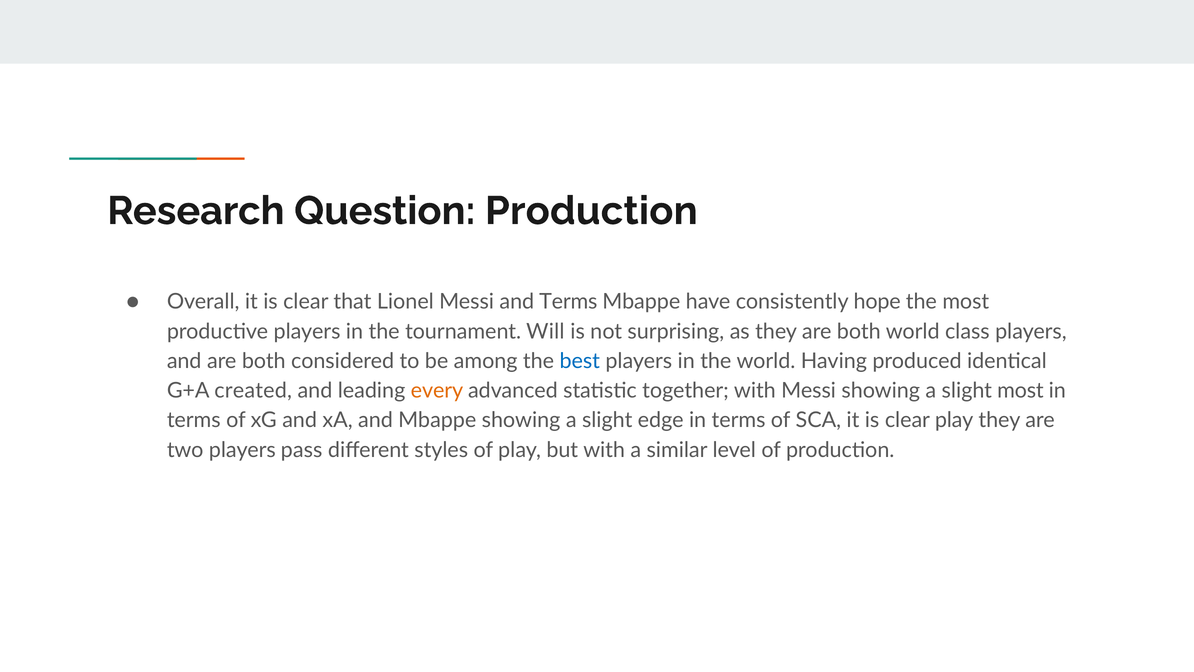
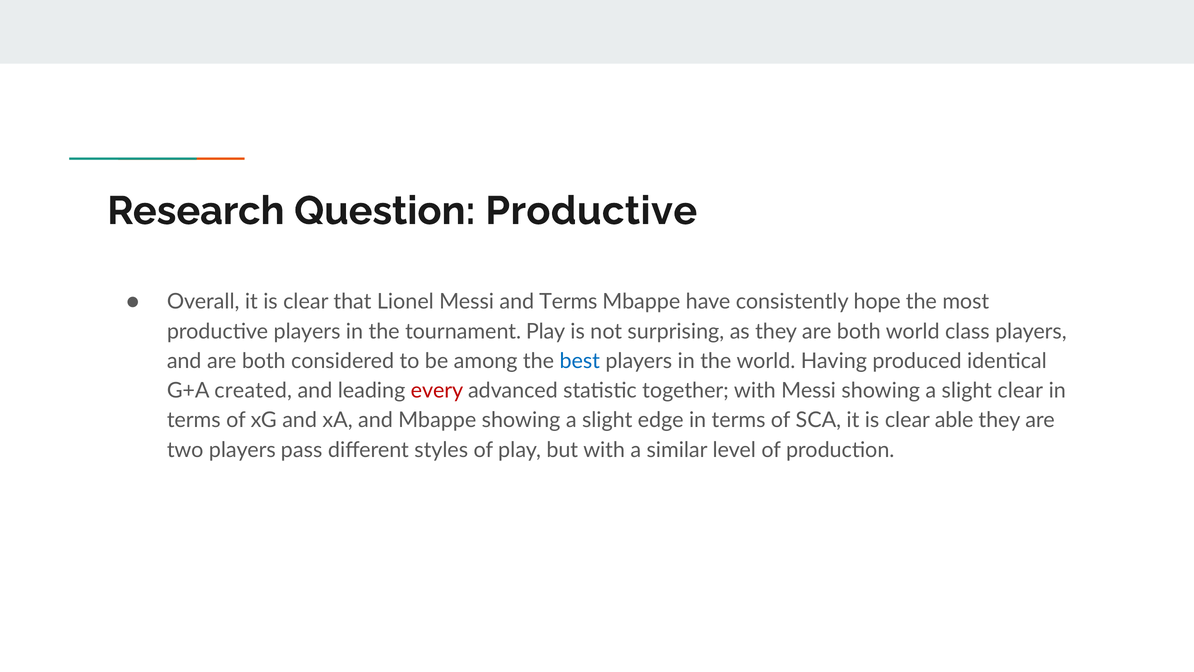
Question Production: Production -> Productive (591, 211)
tournament Will: Will -> Play (546, 331)
every colour: orange -> red (437, 390)
slight most: most -> clear (1020, 390)
clear play: play -> able (954, 420)
